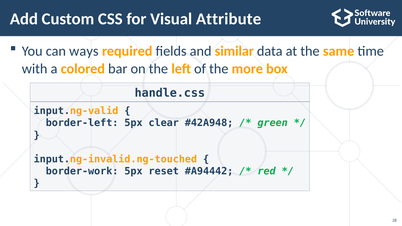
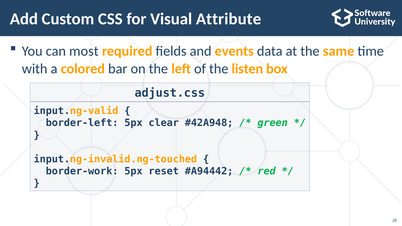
ways: ways -> most (84, 51)
similar: similar -> events (234, 51)
more: more -> listen (247, 69)
handle.css: handle.css -> adjust.css (170, 93)
